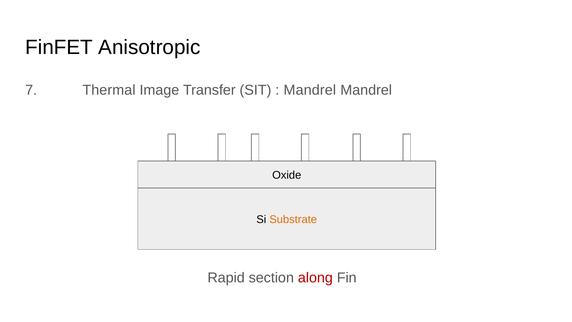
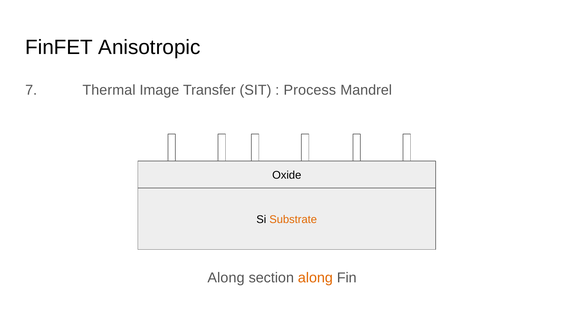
Mandrel: Mandrel -> Process (310, 90)
Rapid: Rapid -> Along (226, 278)
along colour: red -> orange (315, 278)
